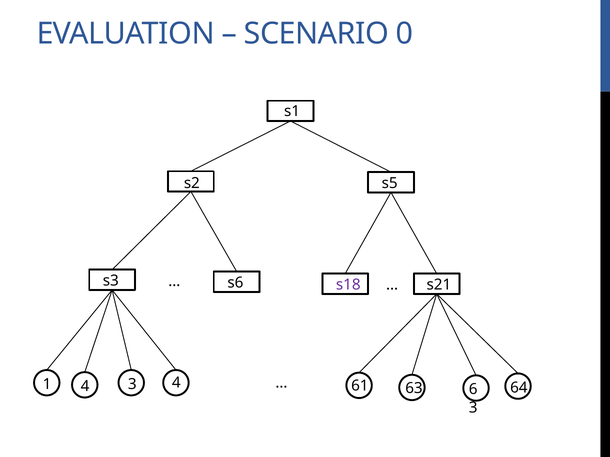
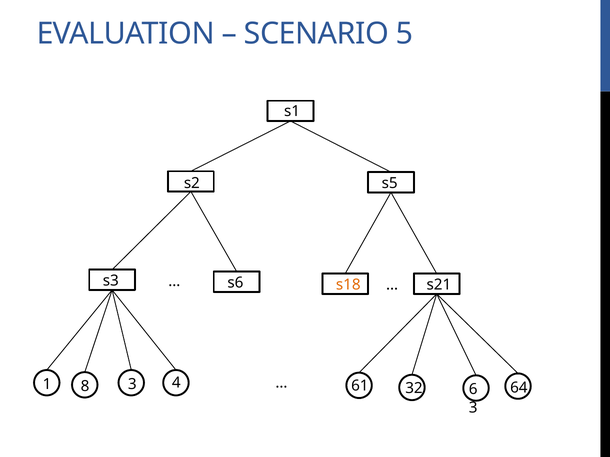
0: 0 -> 5 (405, 34)
s18 colour: purple -> orange (348, 285)
1 4: 4 -> 8 (85, 387)
63: 63 -> 32 (414, 389)
